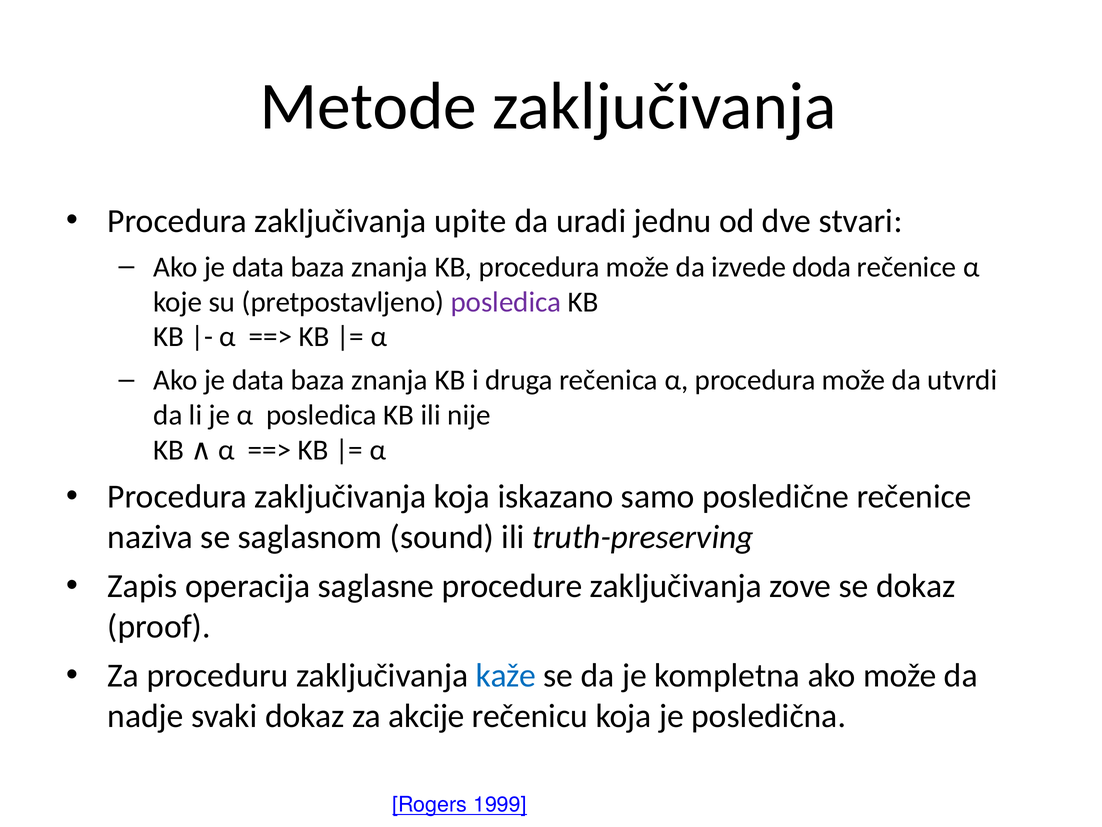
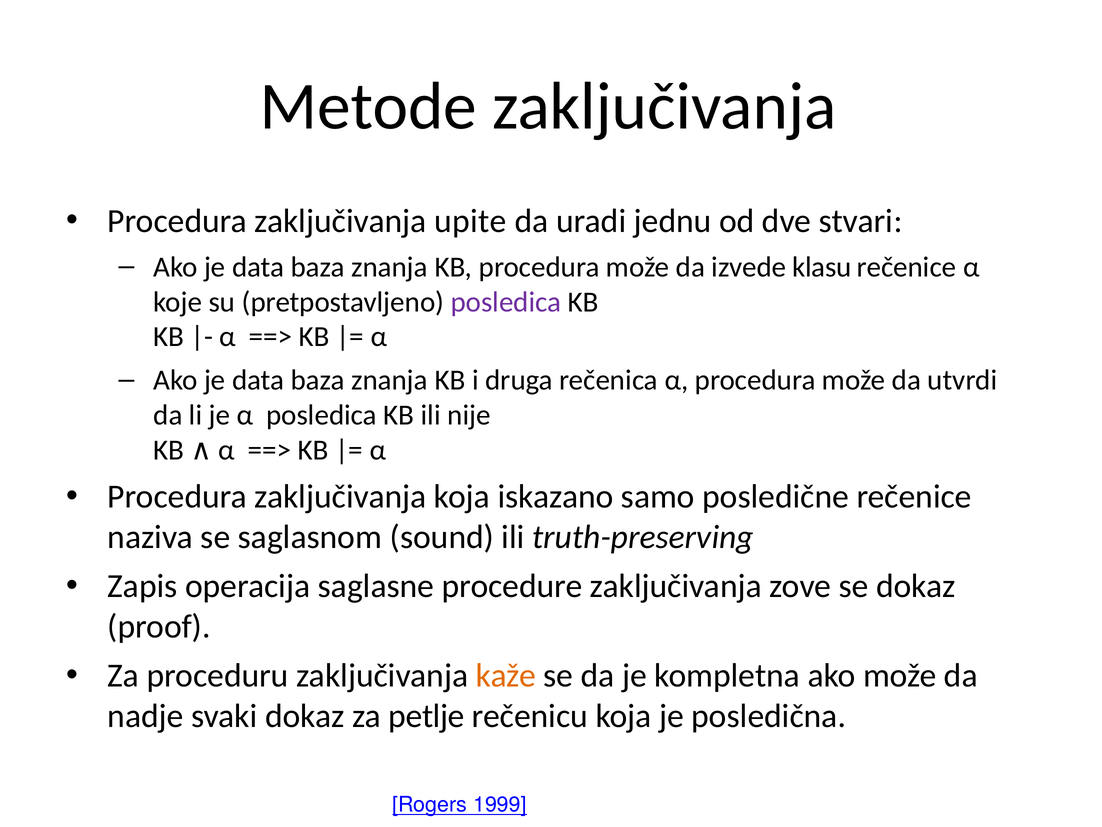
doda: doda -> klasu (822, 267)
kaže colour: blue -> orange (506, 675)
akcije: akcije -> petlje (427, 716)
